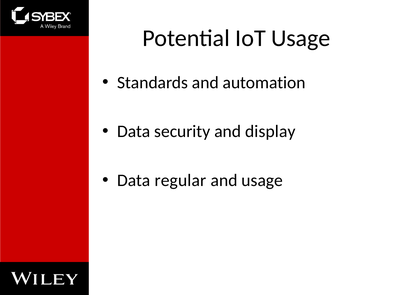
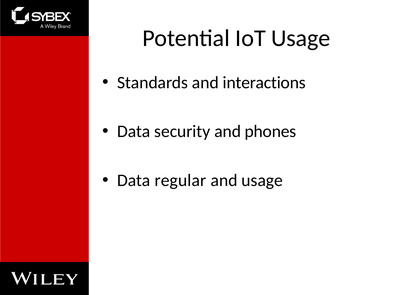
automation: automation -> interactions (264, 83)
display: display -> phones (270, 132)
